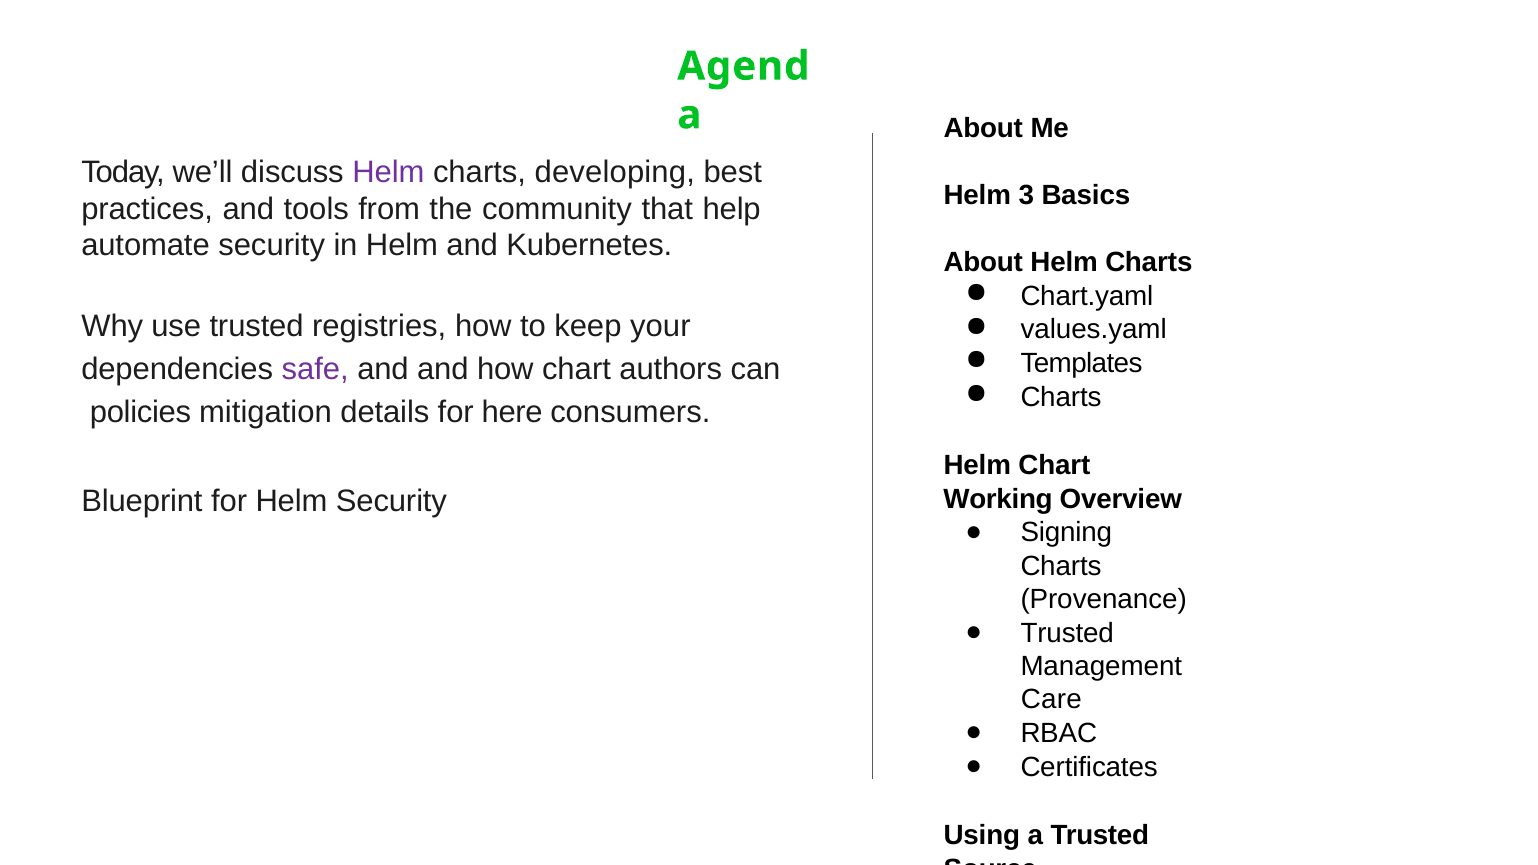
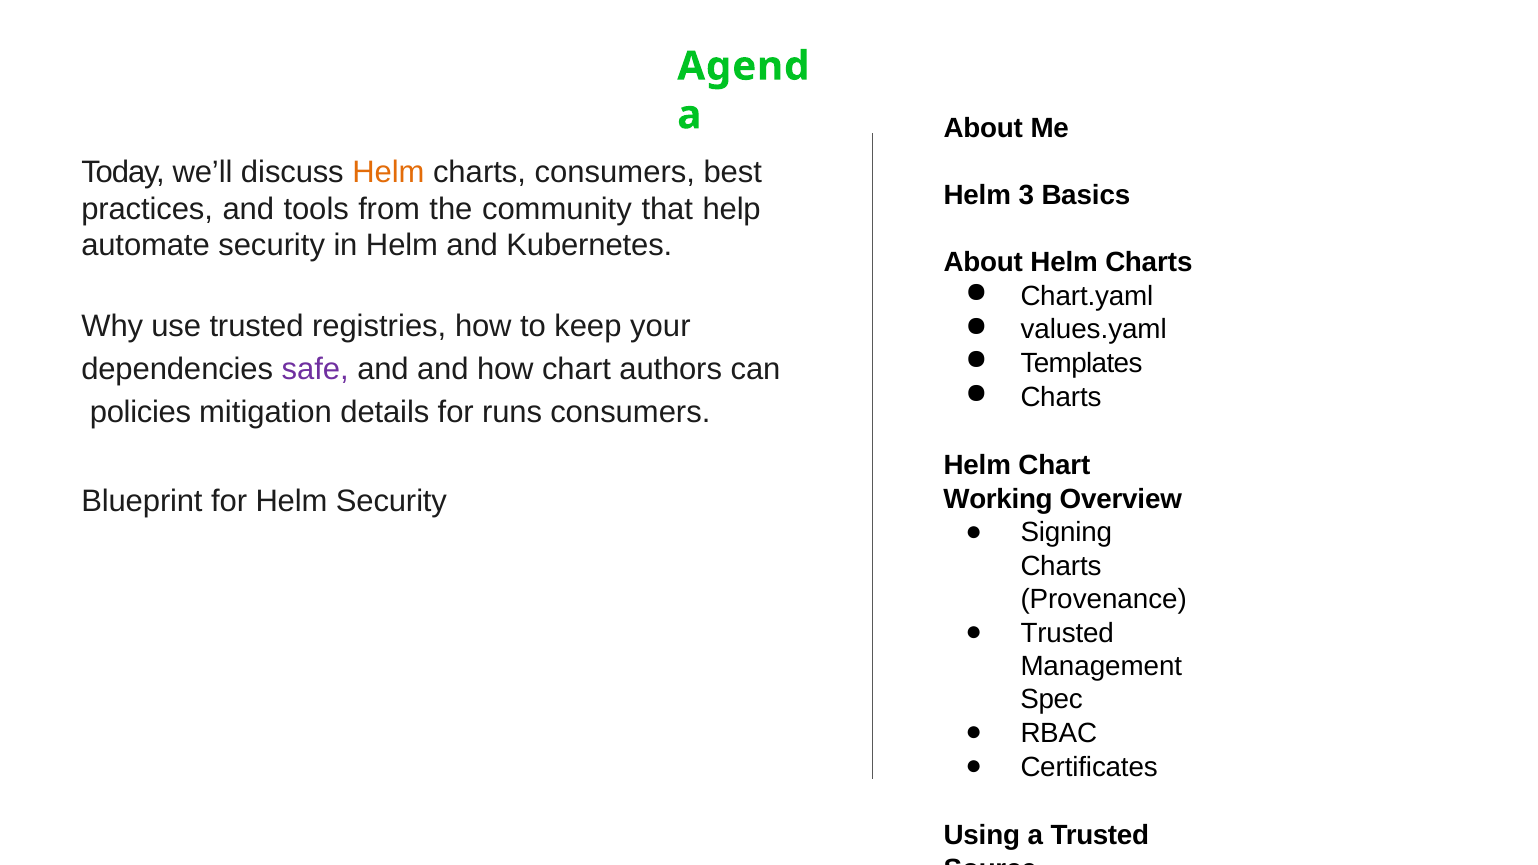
Helm colour: purple -> orange (388, 172)
charts developing: developing -> consumers (615, 172)
here: here -> runs (512, 413)
Care: Care -> Spec (1052, 700)
